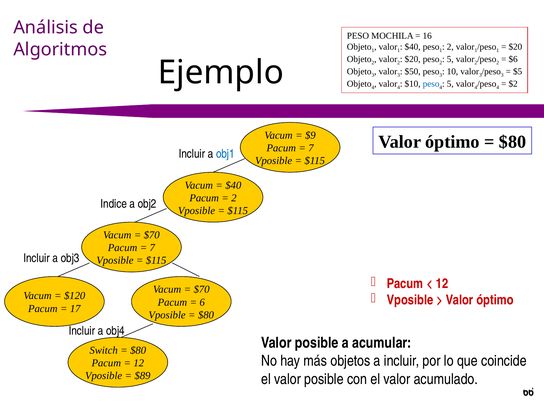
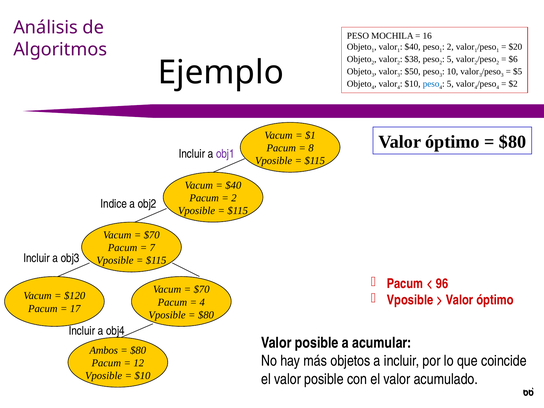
$20: $20 -> $38 (413, 59)
$9: $9 -> $1 (310, 135)
7: 7 -> 8 (311, 148)
obj1 colour: blue -> purple (225, 154)
12: 12 -> 96 (442, 284)
6: 6 -> 4 (202, 302)
Switch: Switch -> Ambos (104, 350)
$89: $89 -> $10 (142, 376)
